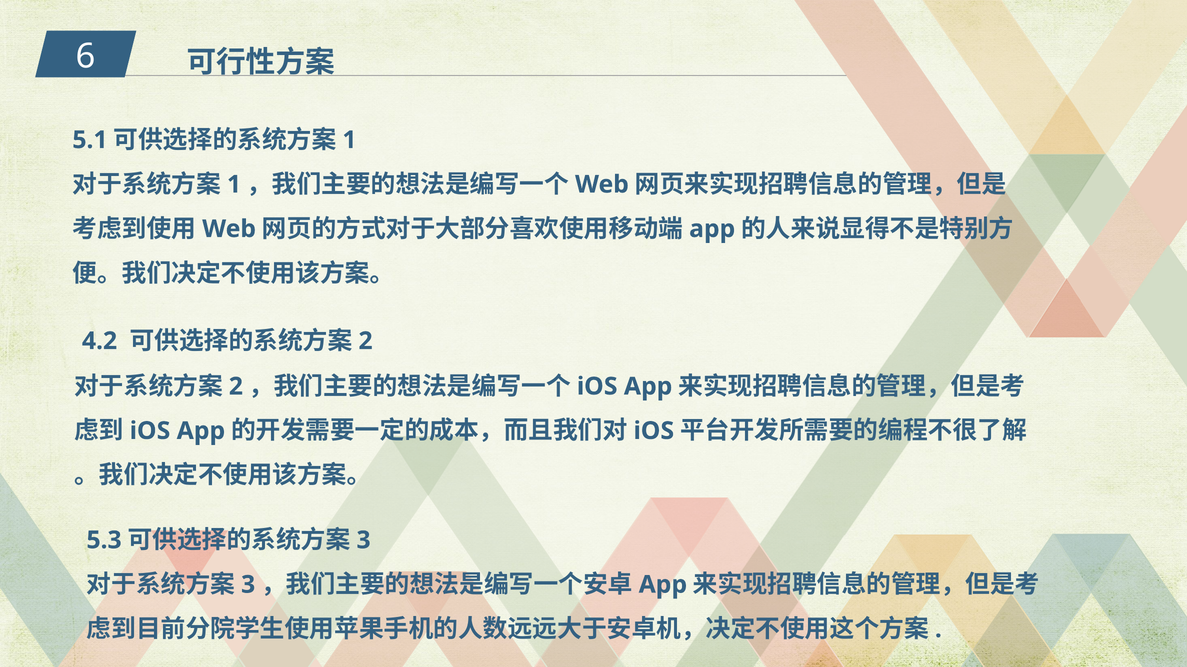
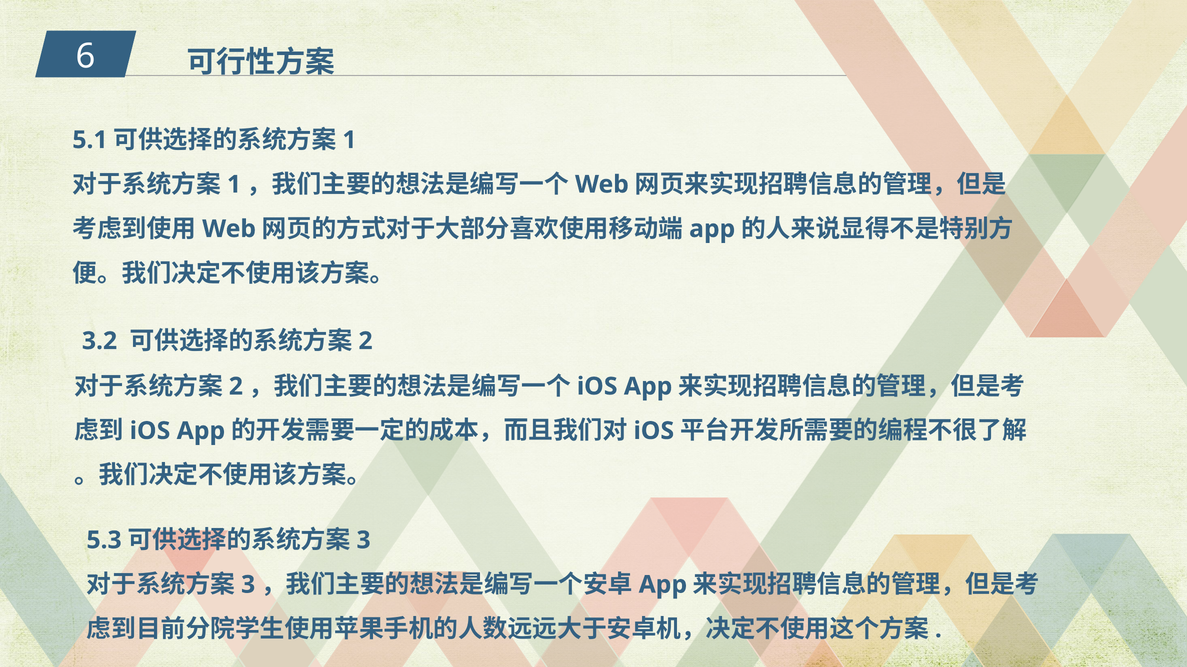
4.2: 4.2 -> 3.2 (100, 341)
